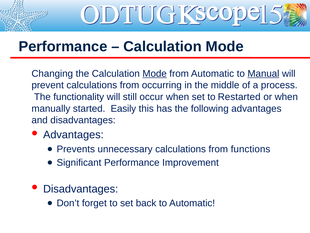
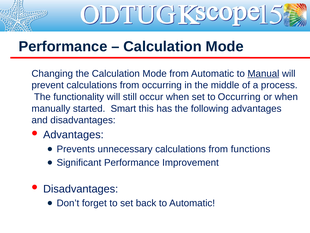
Mode underline: present -> none (155, 73)
to Restarted: Restarted -> Occurring (239, 97)
Easily: Easily -> Smart (123, 108)
